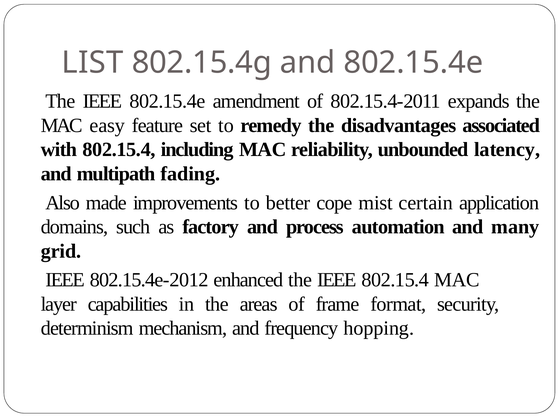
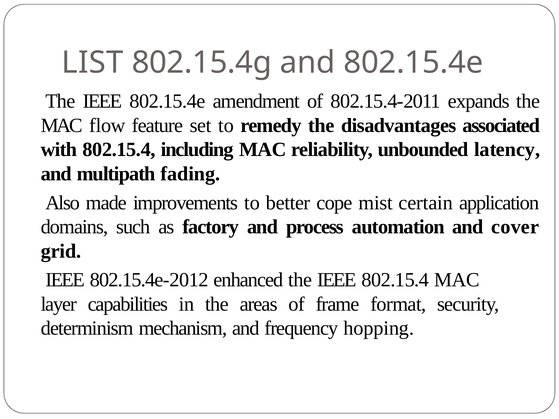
easy: easy -> flow (107, 126)
many: many -> cover (515, 227)
